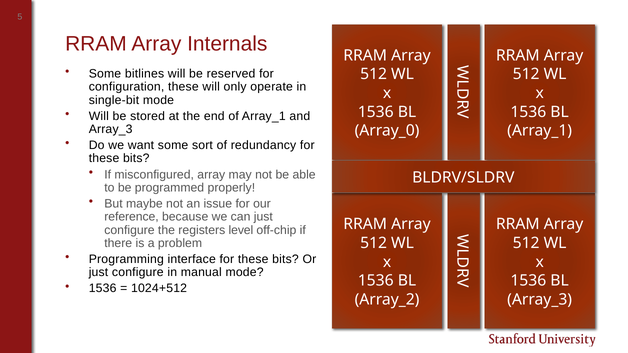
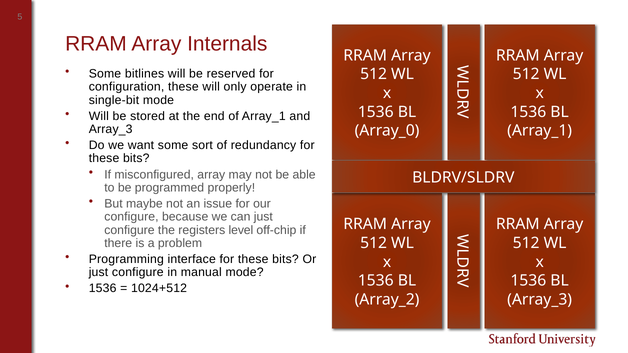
reference: reference -> configure (131, 217)
